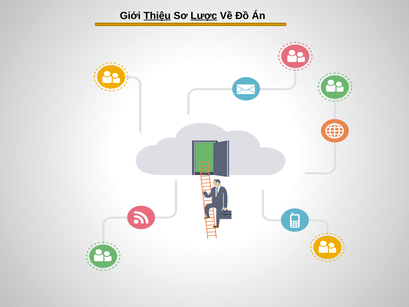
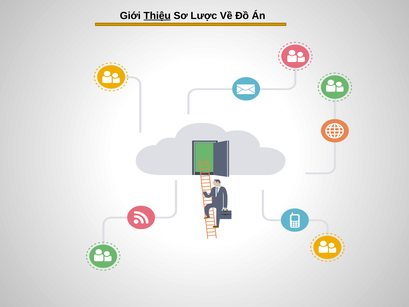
Lược underline: present -> none (204, 16)
